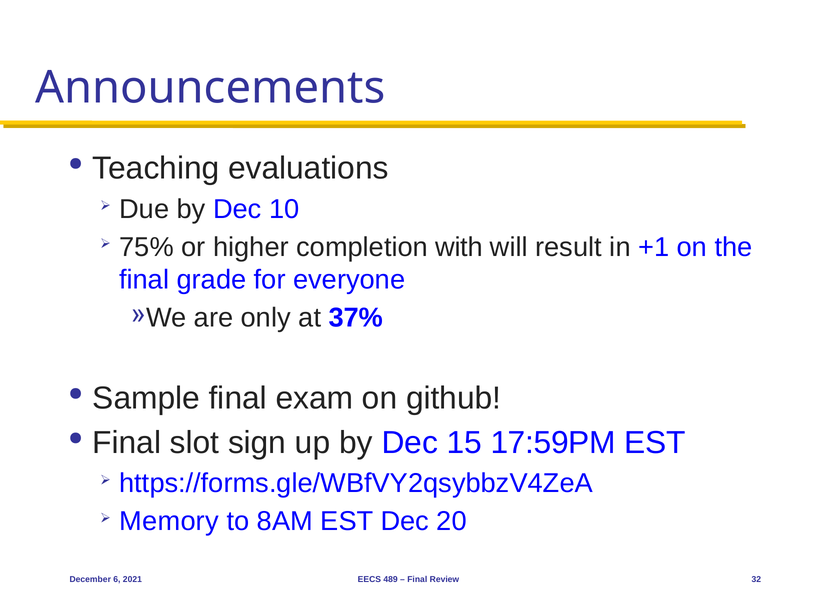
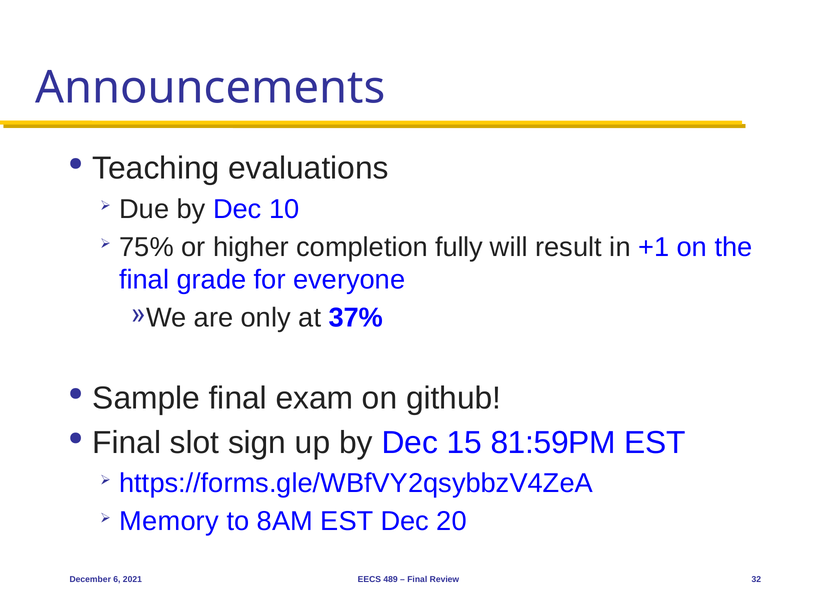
with: with -> fully (459, 247)
17:59PM: 17:59PM -> 81:59PM (553, 443)
